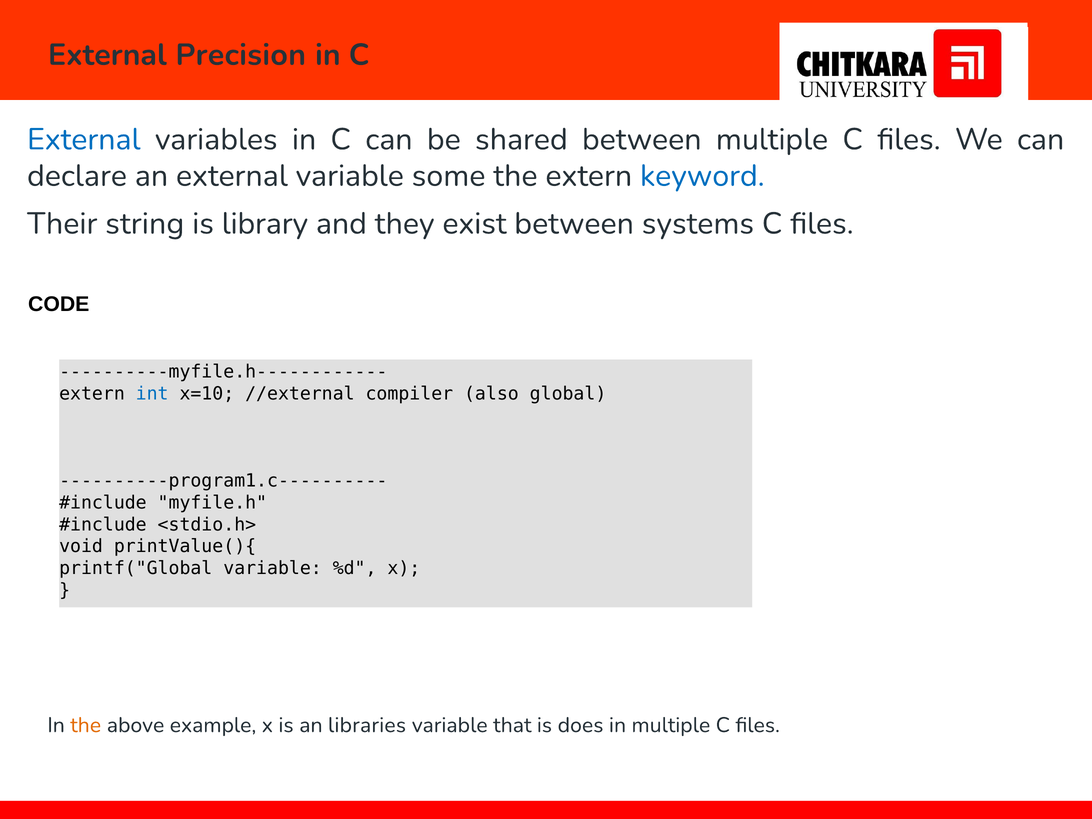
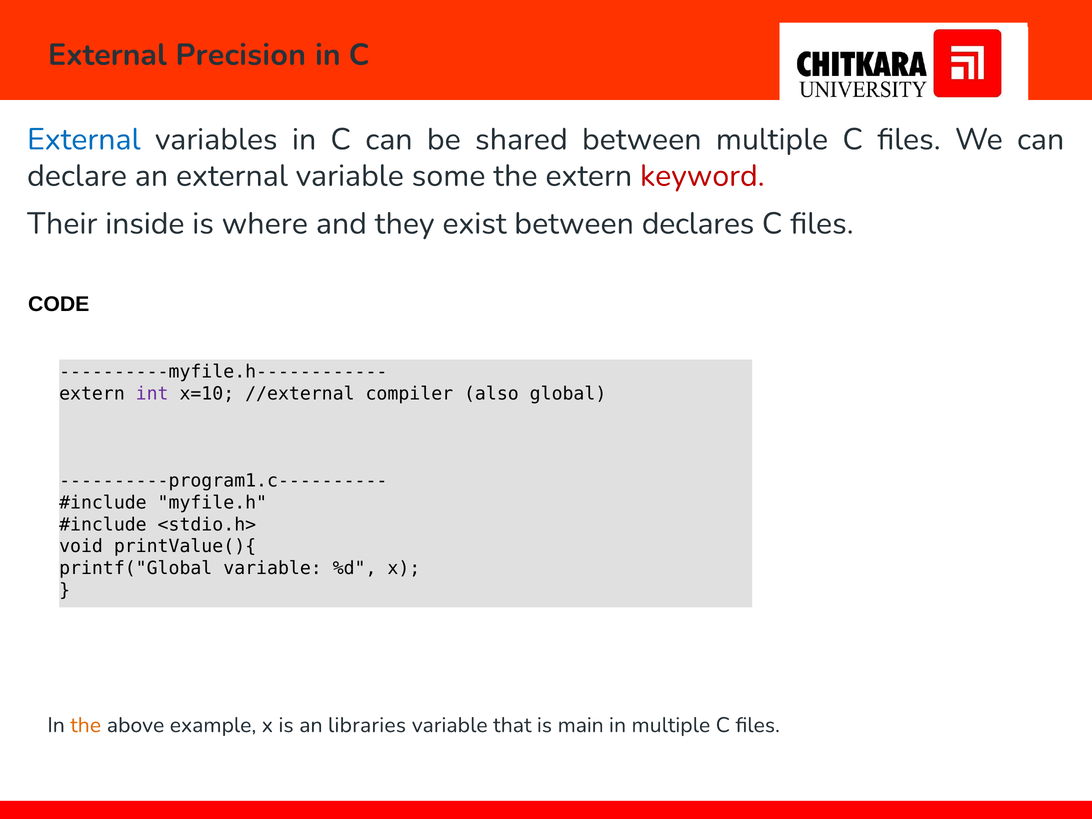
keyword colour: blue -> red (702, 176)
string: string -> inside (145, 224)
library: library -> where (265, 224)
systems: systems -> declares (698, 224)
int colour: blue -> purple (152, 394)
does: does -> main (581, 725)
